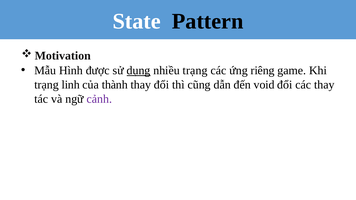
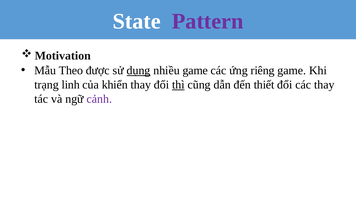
Pattern colour: black -> purple (208, 21)
Hình: Hình -> Theo (71, 71)
nhiều trạng: trạng -> game (195, 71)
thành: thành -> khiển (115, 85)
thì underline: none -> present (178, 85)
void: void -> thiết (264, 85)
